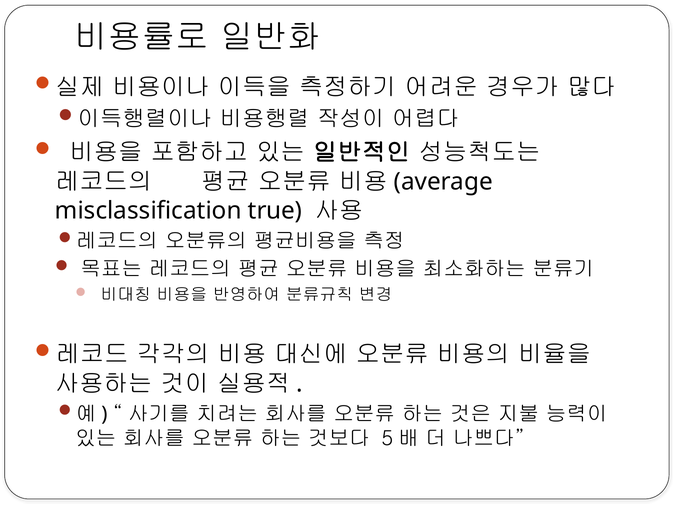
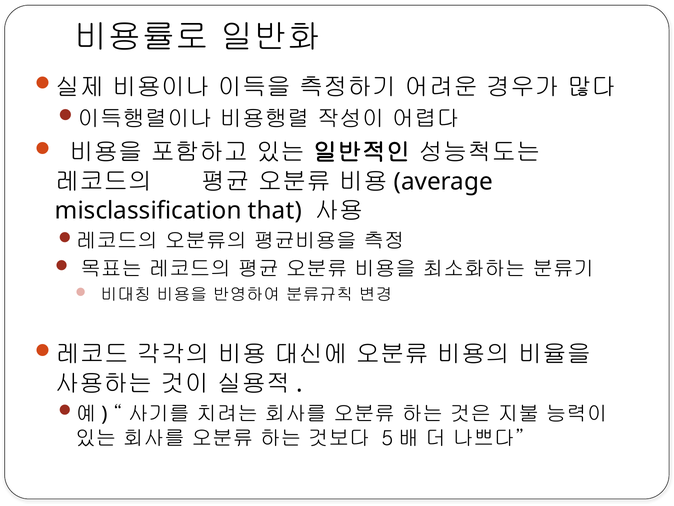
true: true -> that (275, 210)
